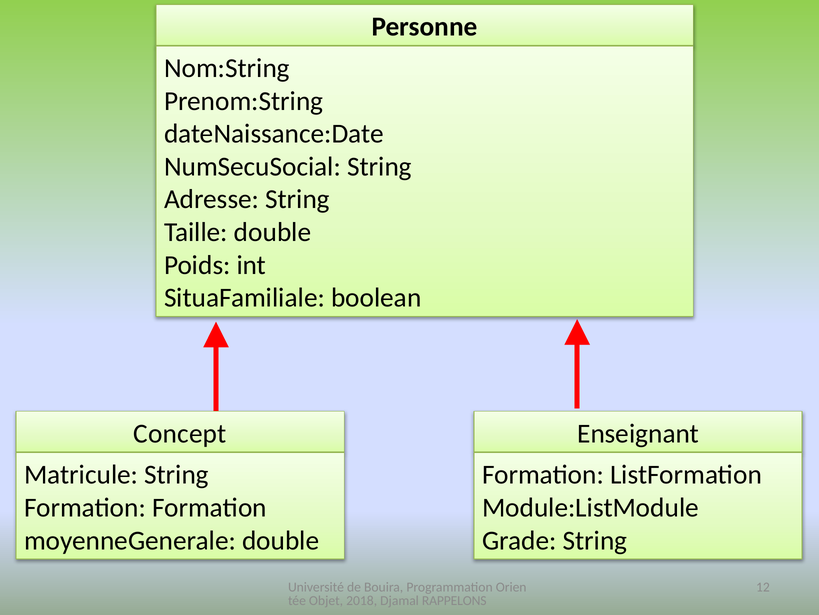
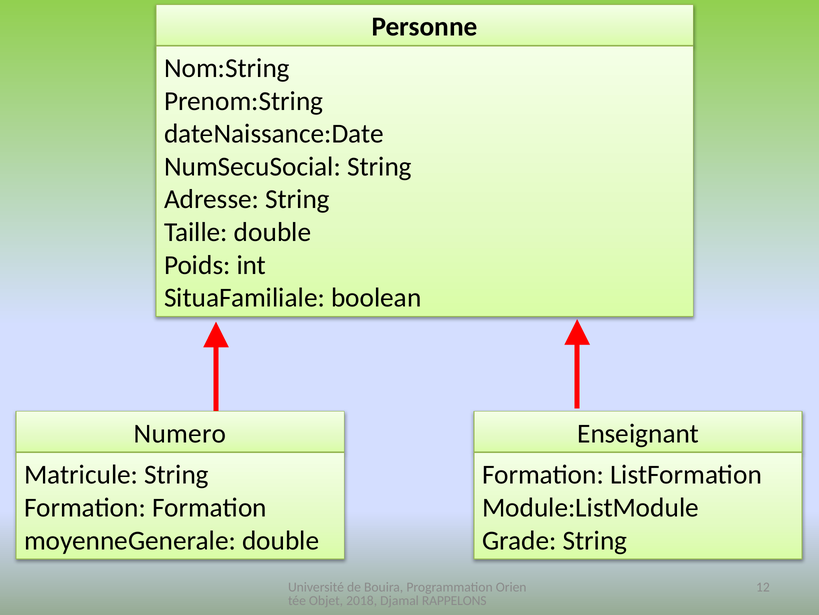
Concept: Concept -> Numero (180, 433)
